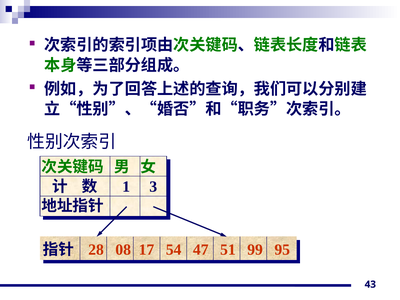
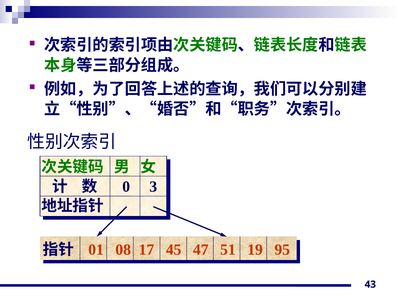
1: 1 -> 0 (126, 187)
28: 28 -> 01 (96, 250)
54: 54 -> 45 (174, 250)
99: 99 -> 19 (255, 250)
